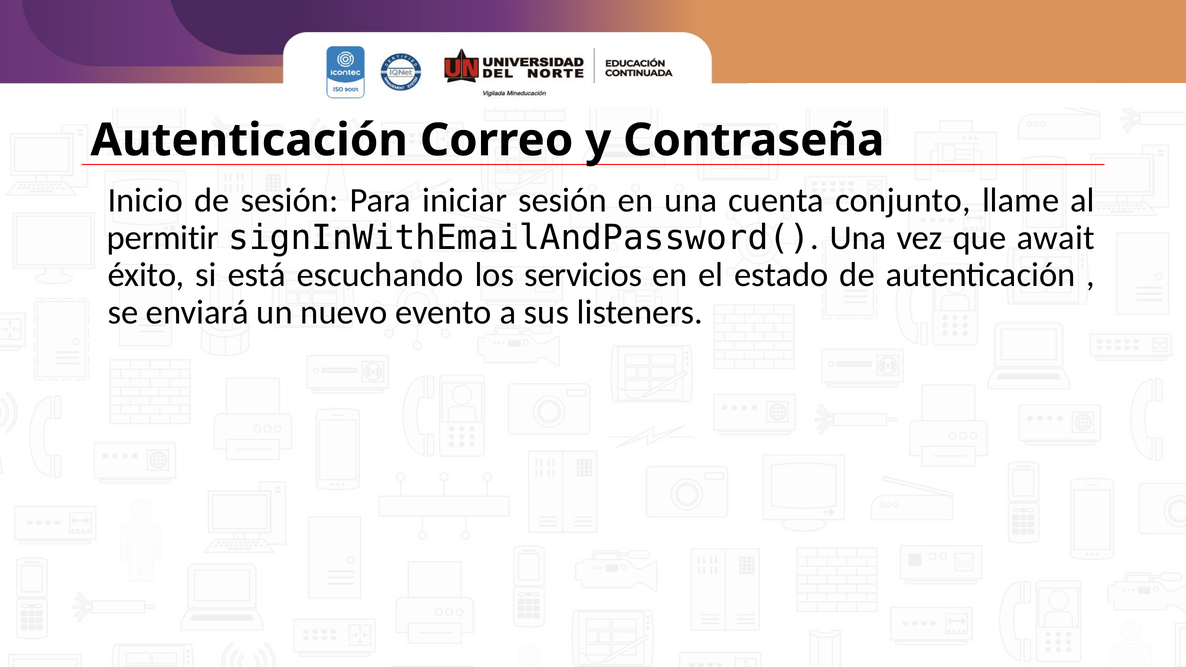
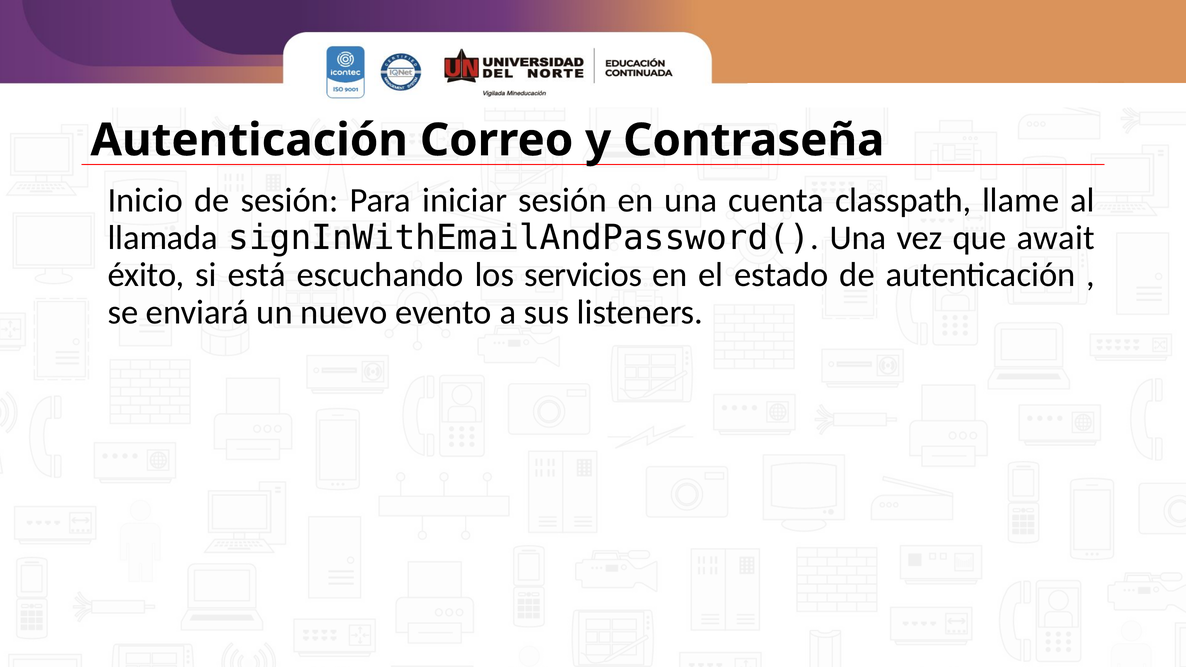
conjunto: conjunto -> classpath (903, 200)
permitir: permitir -> llamada (163, 238)
